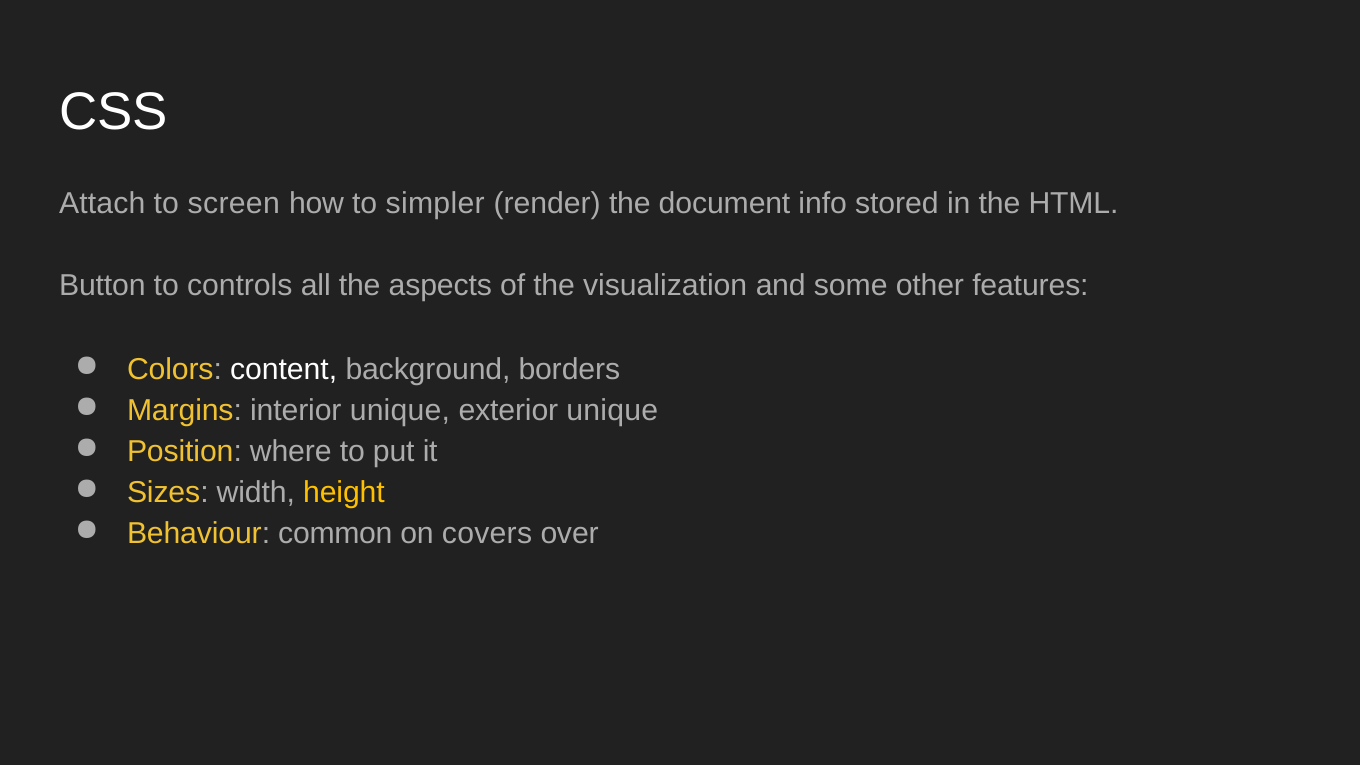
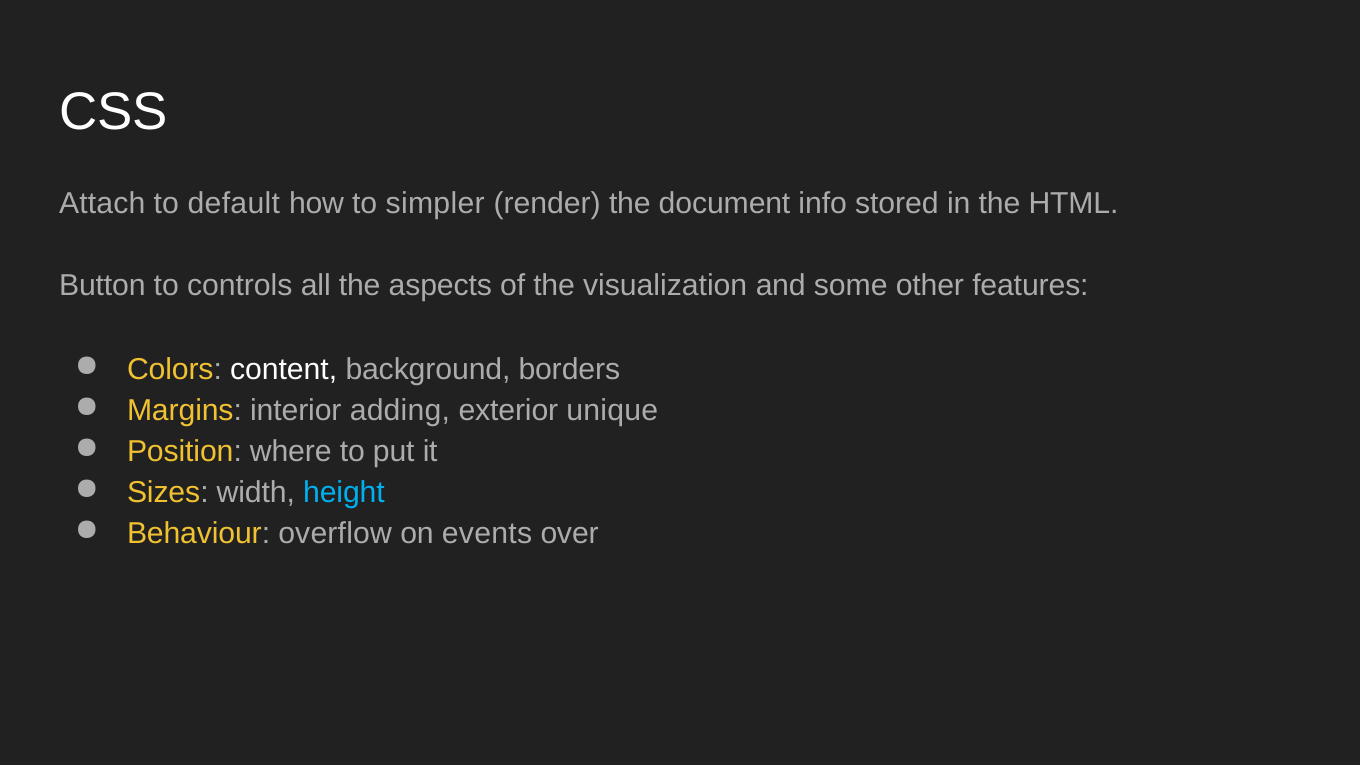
screen: screen -> default (234, 203)
interior unique: unique -> adding (400, 411)
height colour: yellow -> light blue (344, 493)
common: common -> overflow (335, 534)
covers: covers -> events (487, 534)
